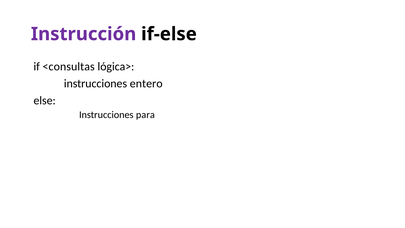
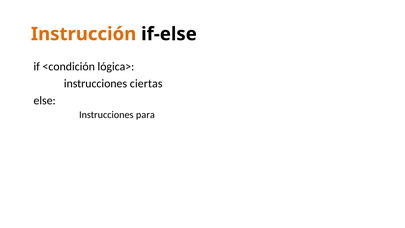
Instrucción colour: purple -> orange (84, 34)
<consultas: <consultas -> <condición (69, 67)
entero: entero -> ciertas (146, 84)
